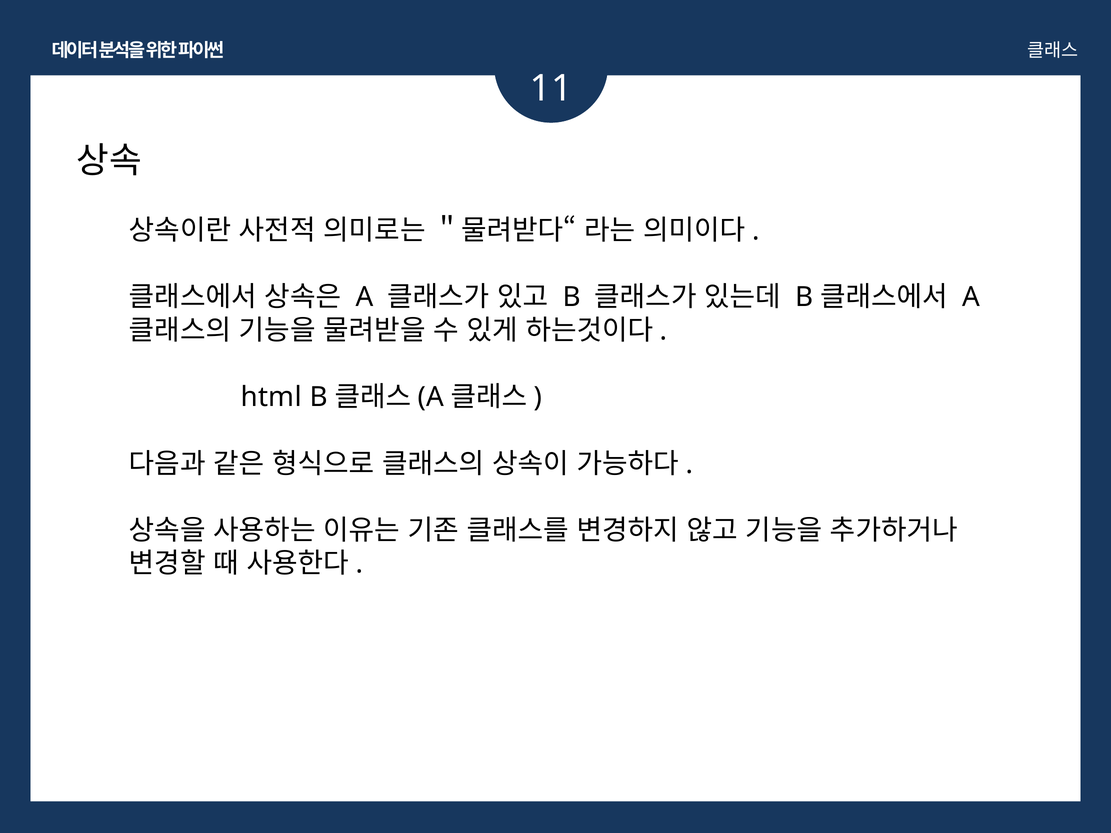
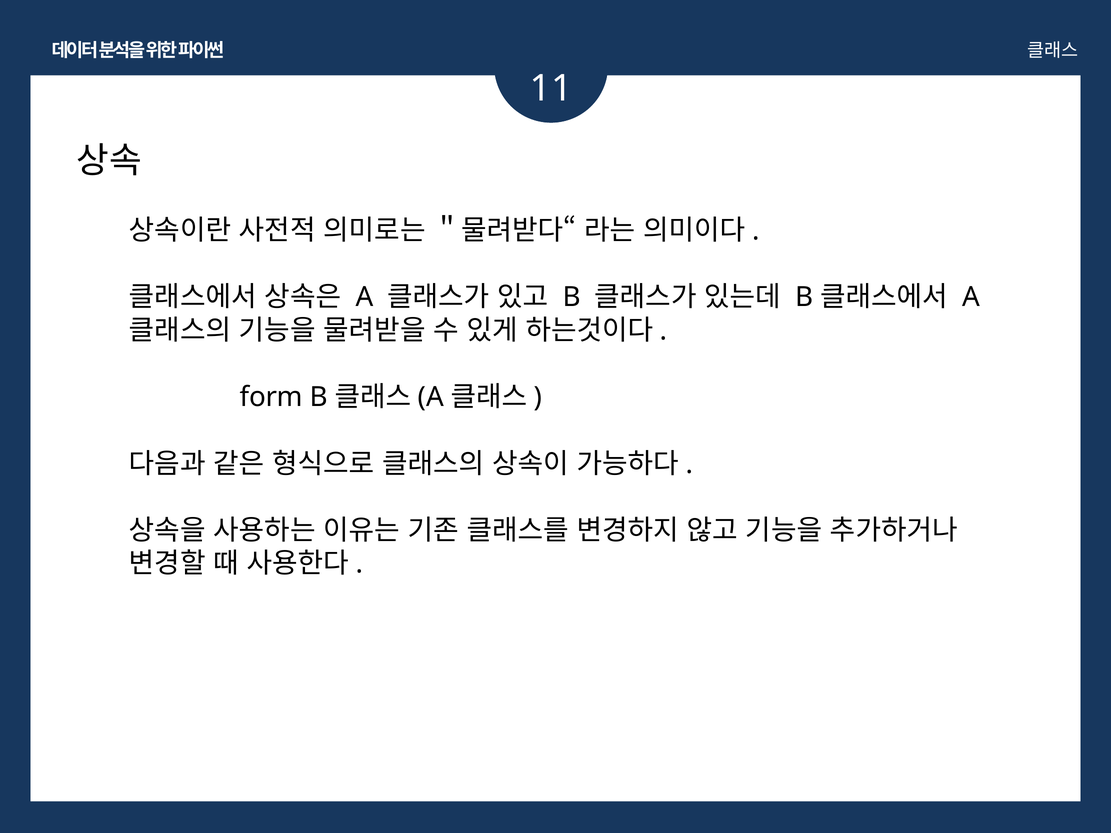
html: html -> form (271, 397)
